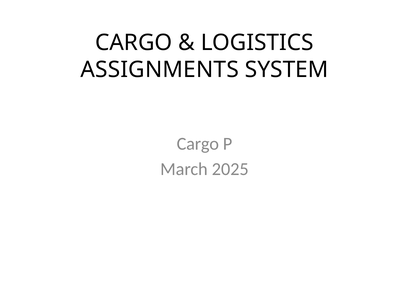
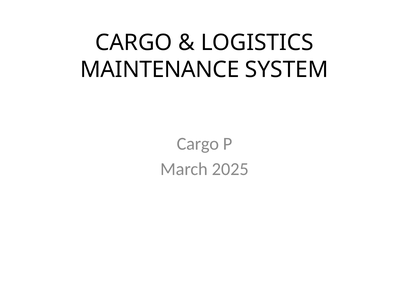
ASSIGNMENTS: ASSIGNMENTS -> MAINTENANCE (160, 70)
